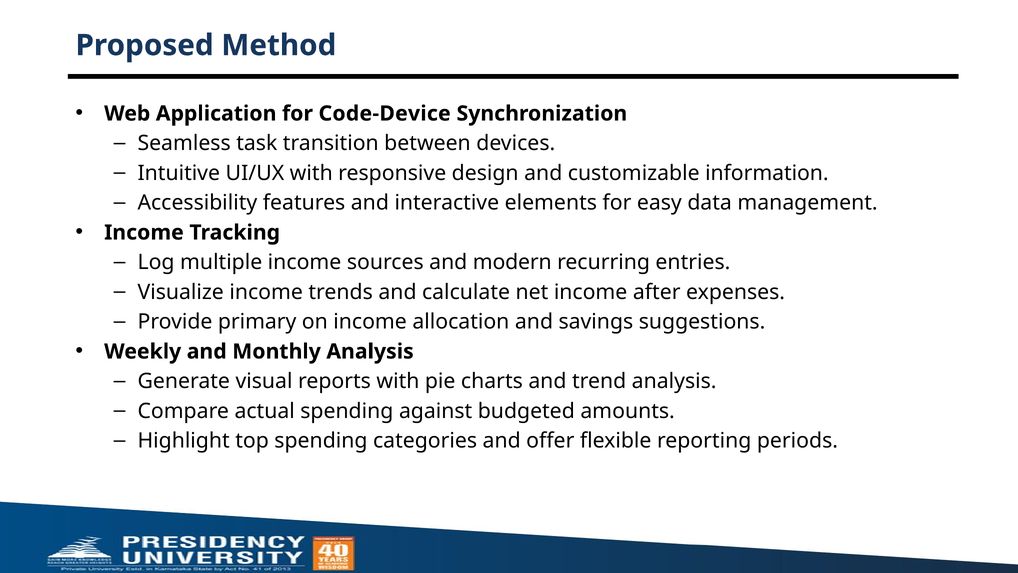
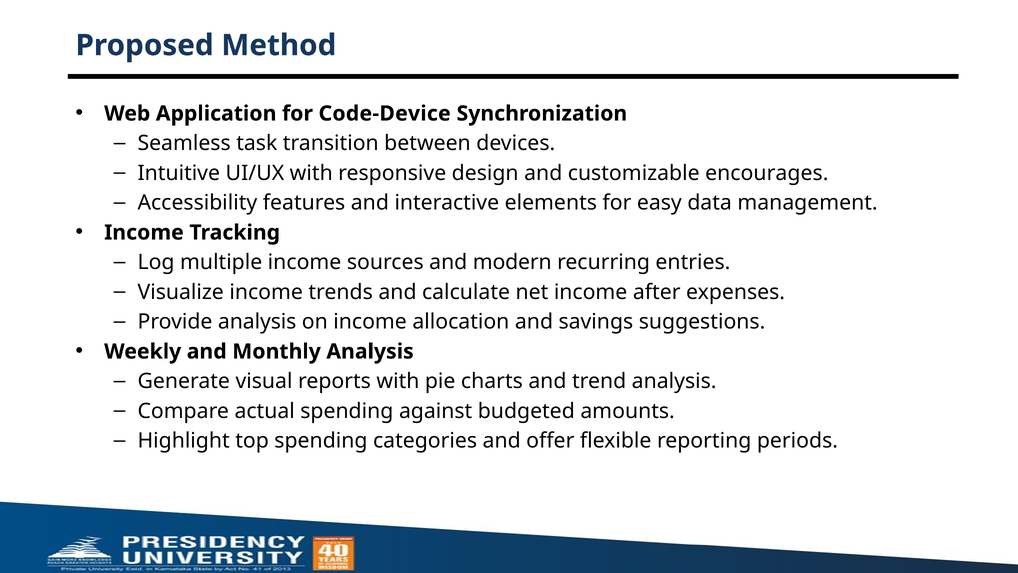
information: information -> encourages (767, 173)
Provide primary: primary -> analysis (257, 322)
